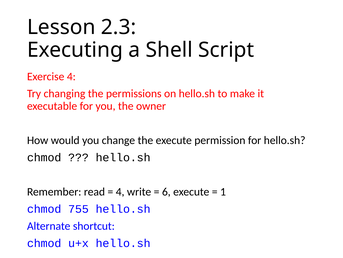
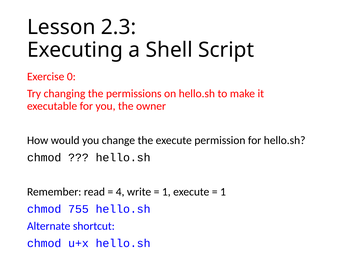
Exercise 4: 4 -> 0 (71, 76)
6: 6 -> 1 (166, 191)
